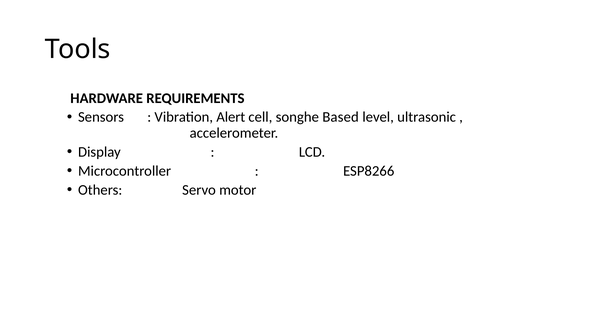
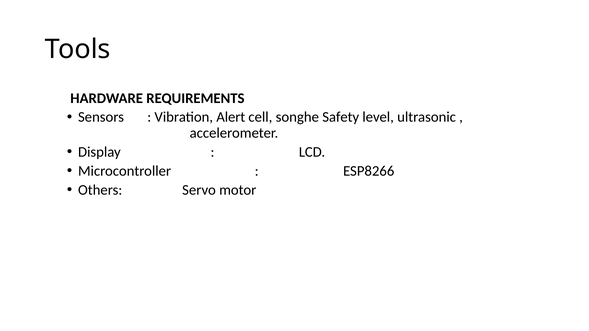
Based: Based -> Safety (341, 117)
